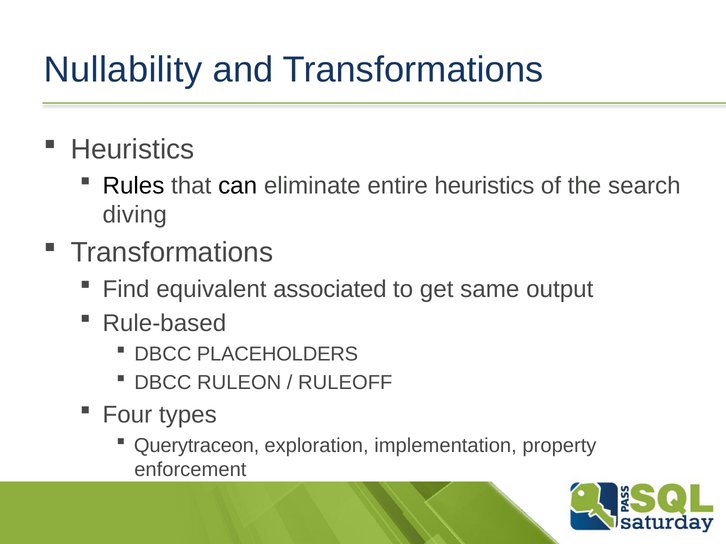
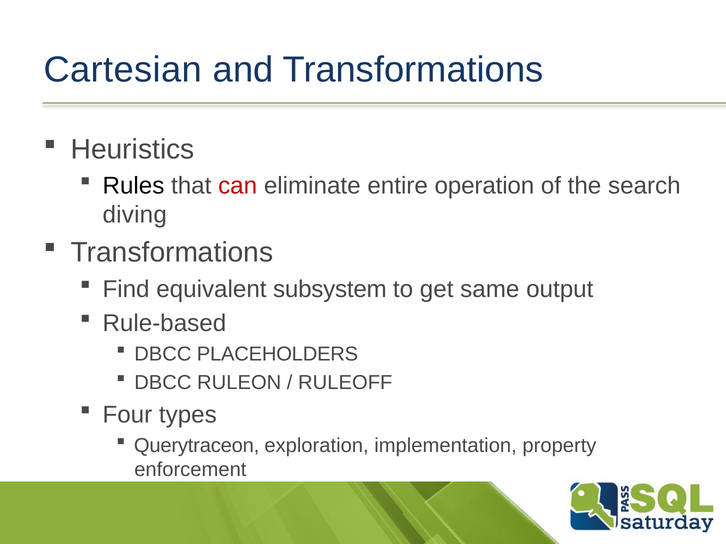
Nullability: Nullability -> Cartesian (123, 70)
can colour: black -> red (238, 186)
entire heuristics: heuristics -> operation (484, 186)
associated: associated -> subsystem (330, 289)
